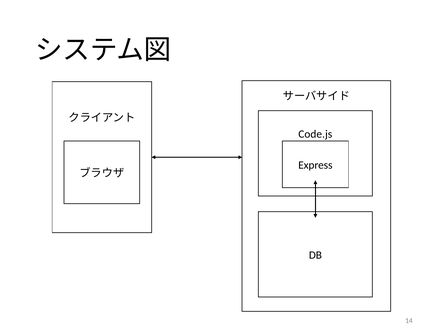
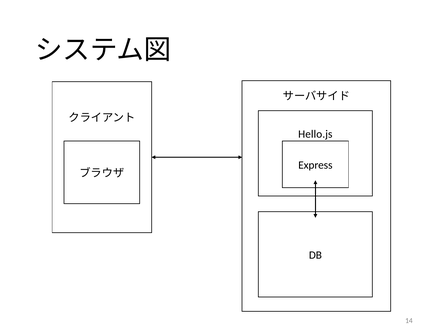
Code.js: Code.js -> Hello.js (315, 134)
